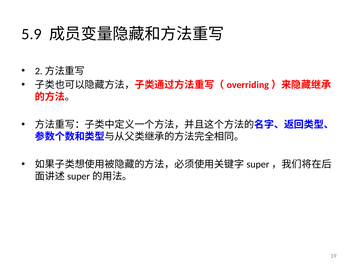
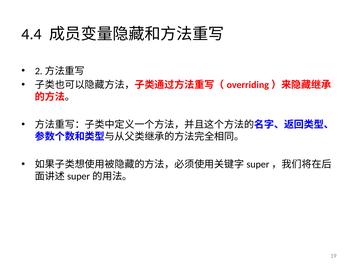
5.9: 5.9 -> 4.4 (32, 34)
